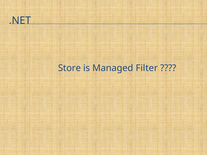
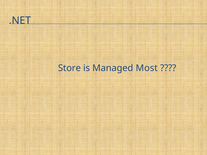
Filter: Filter -> Most (147, 68)
